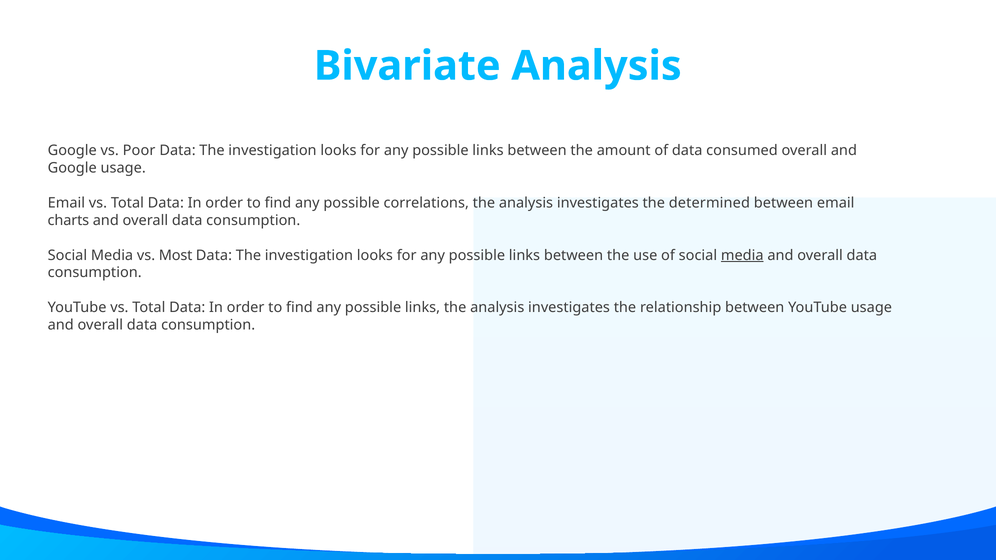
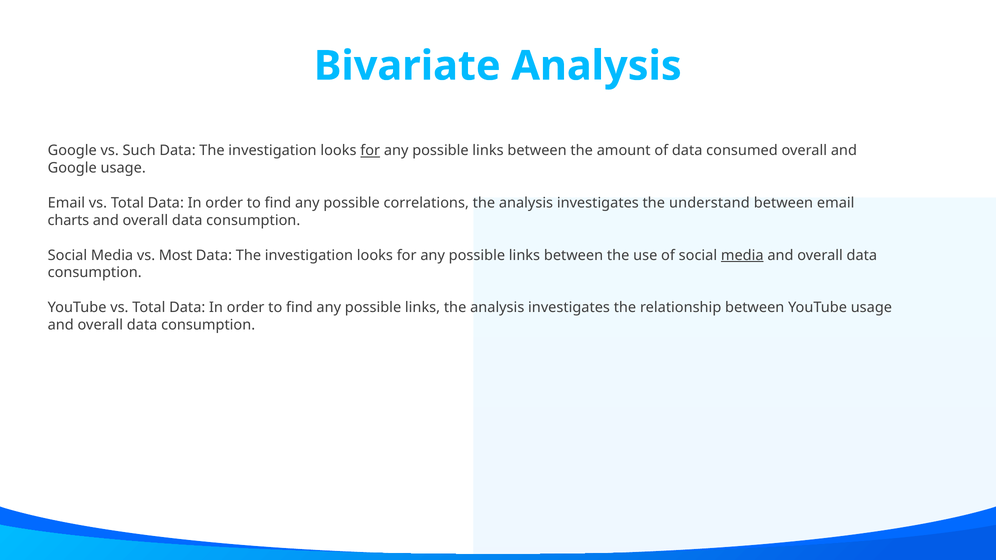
Poor: Poor -> Such (139, 151)
for underline: none -> present (370, 151)
determined: determined -> understand (709, 203)
